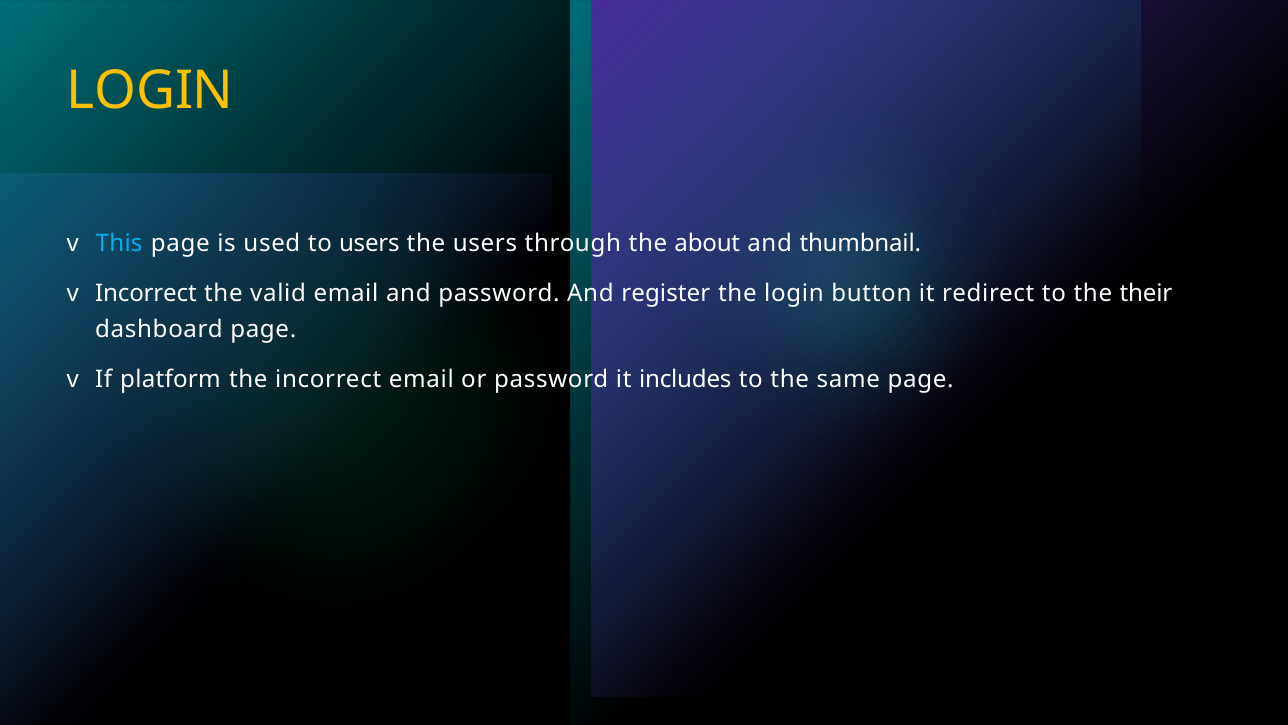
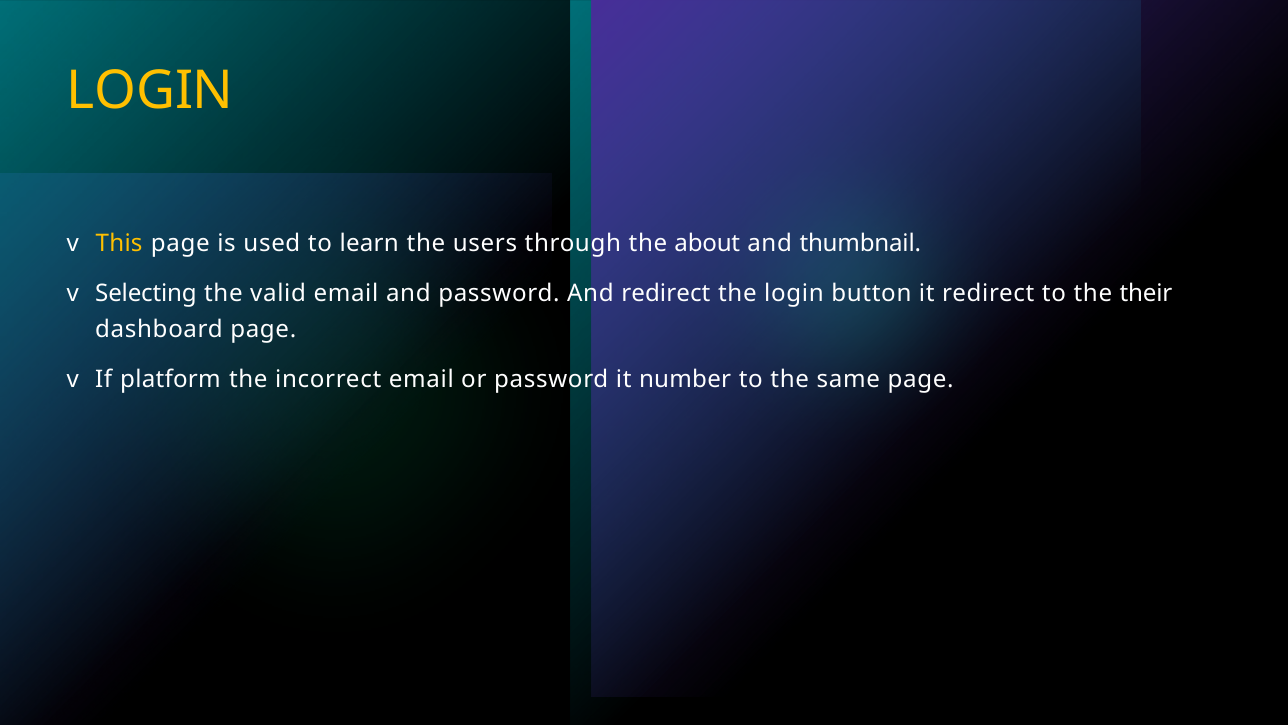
This colour: light blue -> yellow (119, 244)
to users: users -> learn (369, 244)
Incorrect: Incorrect -> Selecting (146, 293)
And register: register -> redirect (666, 293)
includes: includes -> number (685, 379)
